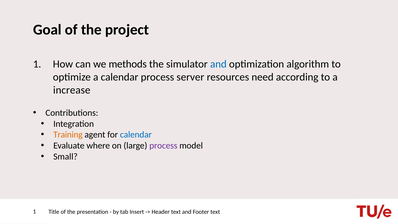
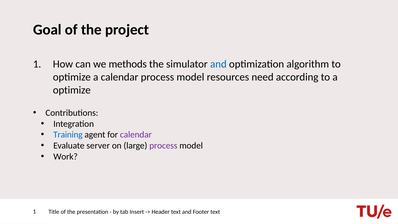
server: server -> model (190, 77)
increase: increase -> optimize (72, 90)
Training colour: orange -> blue (68, 135)
calendar colour: blue -> purple (136, 135)
where: where -> server (98, 146)
Small: Small -> Work (66, 157)
